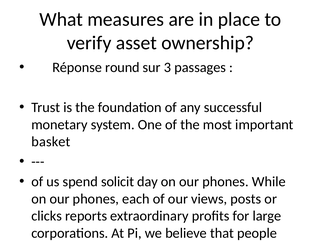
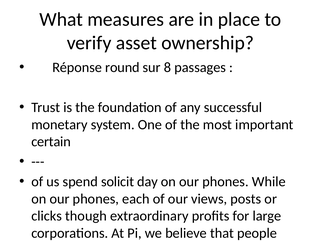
sur 3: 3 -> 8 (167, 67)
basket: basket -> certain (51, 142)
reports: reports -> though (86, 216)
